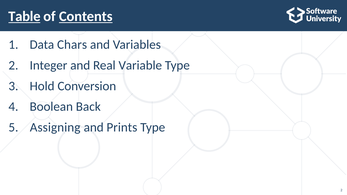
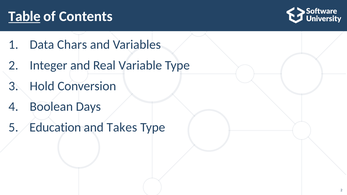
Contents underline: present -> none (86, 16)
Back: Back -> Days (88, 107)
Assigning: Assigning -> Education (55, 128)
Prints: Prints -> Takes (122, 128)
